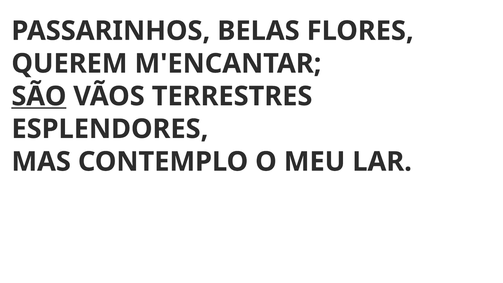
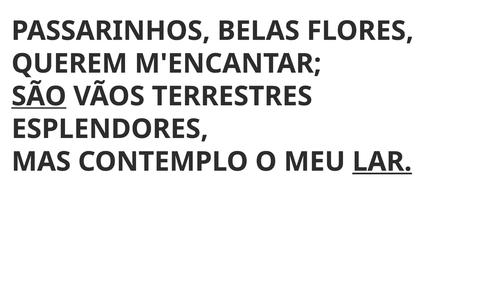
LAR underline: none -> present (382, 162)
